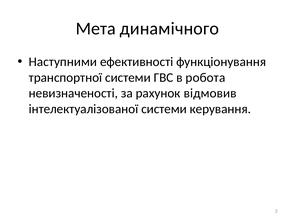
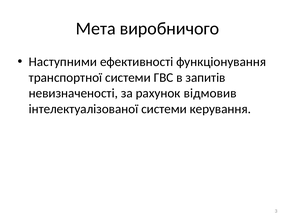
динамічного: динамічного -> виробничого (169, 29)
робота: робота -> запитів (206, 78)
